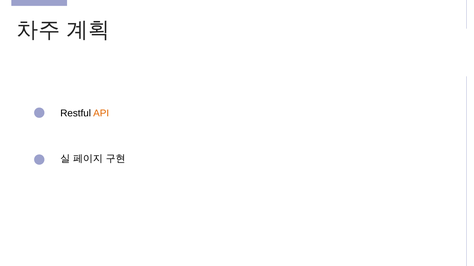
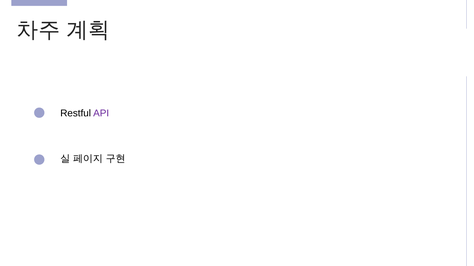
API colour: orange -> purple (101, 114)
